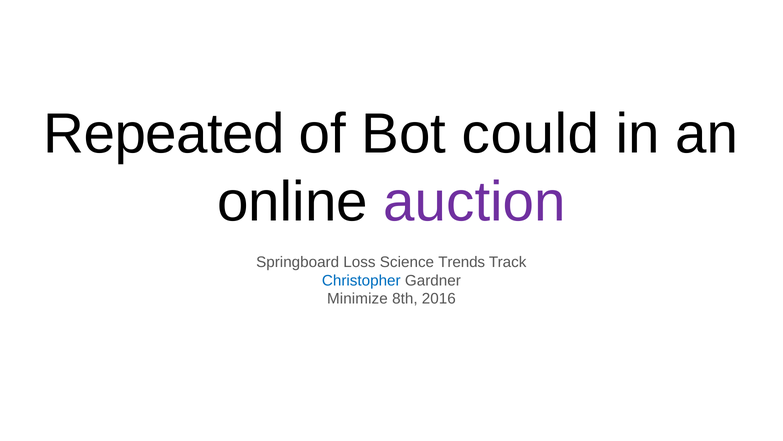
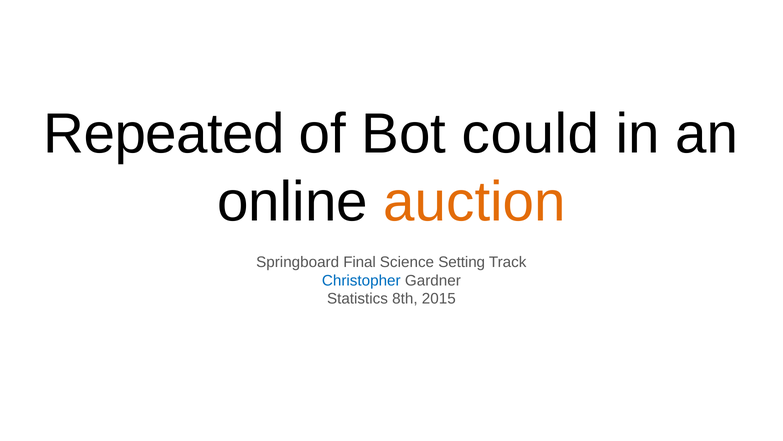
auction colour: purple -> orange (475, 202)
Loss: Loss -> Final (360, 262)
Trends: Trends -> Setting (462, 262)
Minimize: Minimize -> Statistics (357, 298)
2016: 2016 -> 2015 (439, 298)
